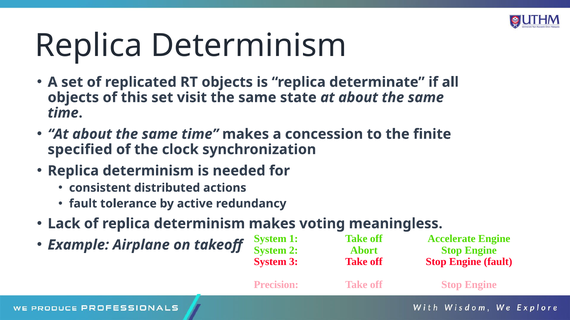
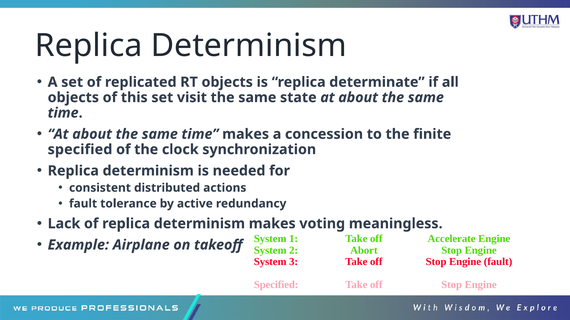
Precision: Precision -> Specified (276, 285)
